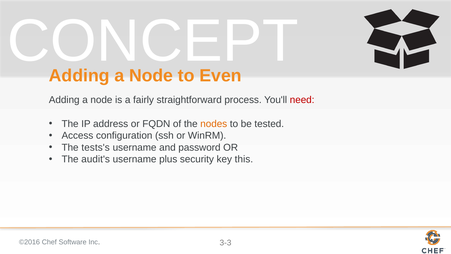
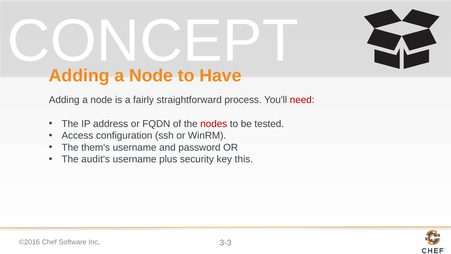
Even: Even -> Have (221, 76)
nodes colour: orange -> red (214, 124)
tests's: tests's -> them's (96, 147)
